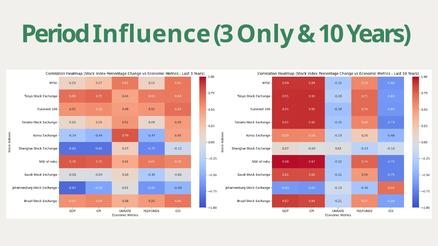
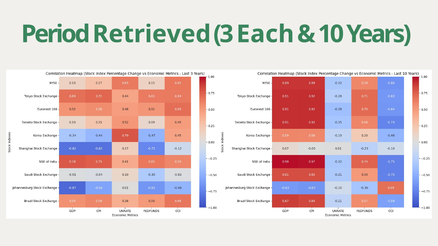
Influence: Influence -> Retrieved (152, 34)
Only: Only -> Each (265, 34)
